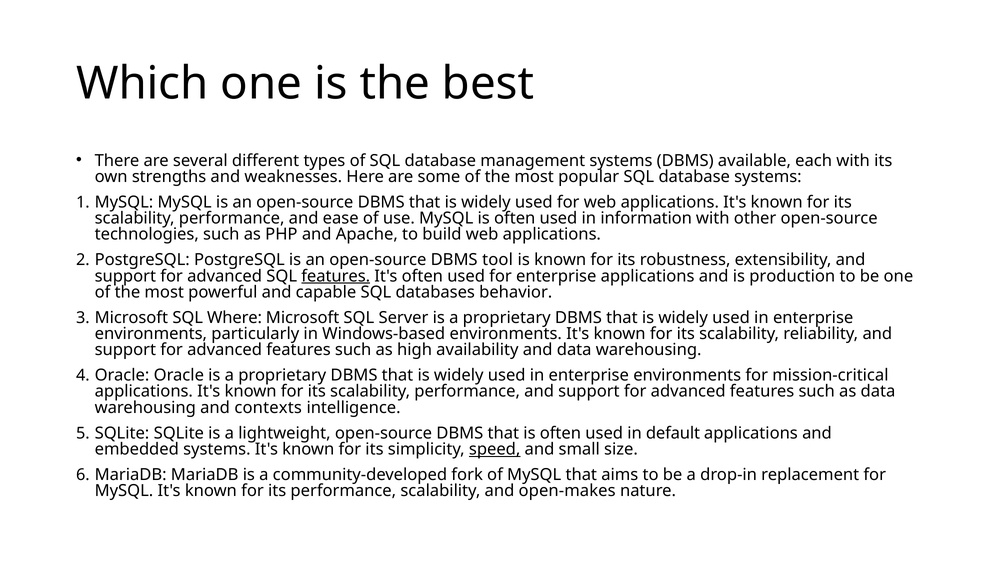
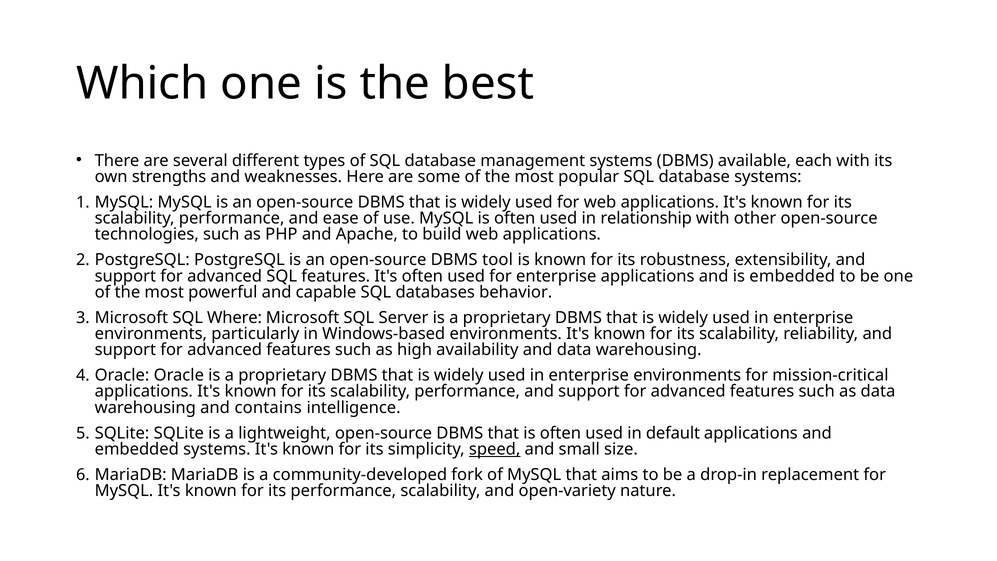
information: information -> relationship (646, 218)
features underline: present -> none (336, 276)
is production: production -> embedded (792, 276)
contexts: contexts -> contains (268, 408)
open-makes: open-makes -> open-variety (567, 491)
